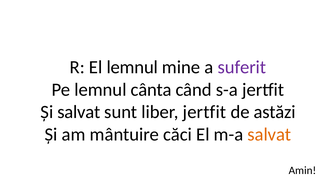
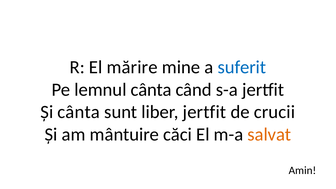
El lemnul: lemnul -> mărire (132, 67)
suferit colour: purple -> blue (242, 67)
Și salvat: salvat -> cânta (79, 112)
astăzi: astăzi -> crucii (274, 112)
